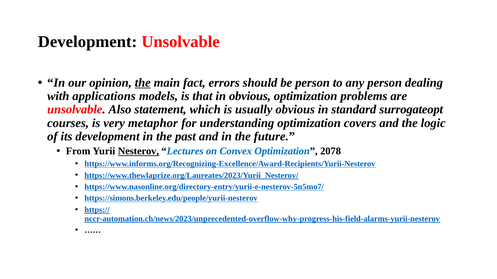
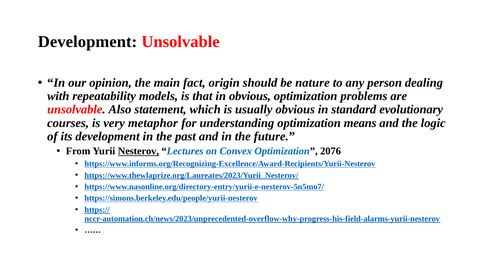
the underline: present -> none (143, 83)
errors: errors -> origin (224, 83)
be person: person -> nature (312, 83)
applications: applications -> repeatability (104, 96)
surrogateopt: surrogateopt -> evolutionary (411, 110)
covers: covers -> means (360, 123)
2078: 2078 -> 2076 (331, 151)
